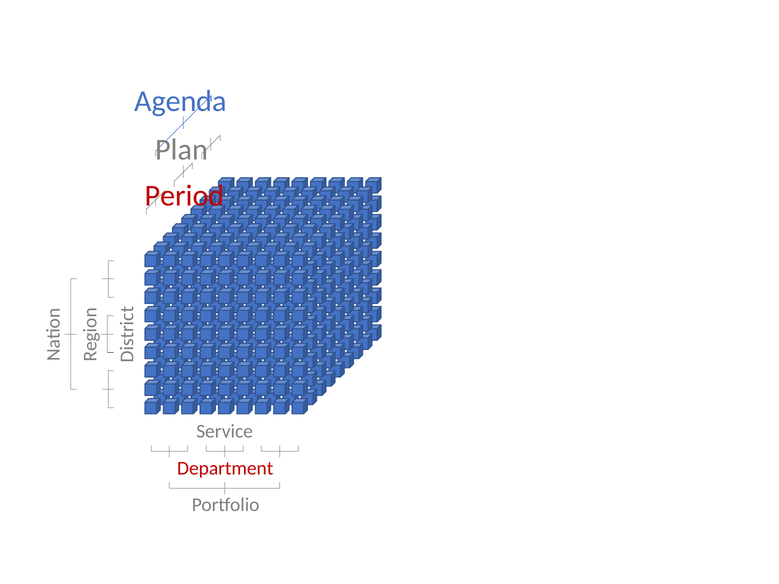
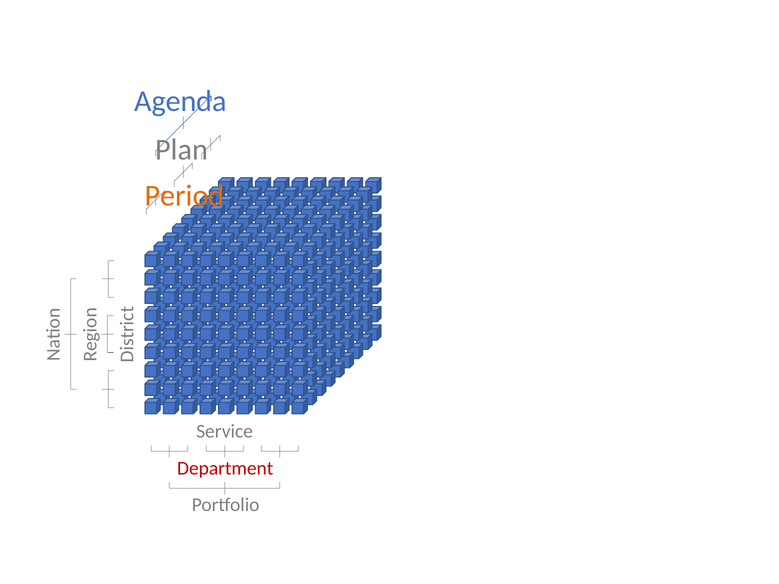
Period colour: red -> orange (185, 196)
